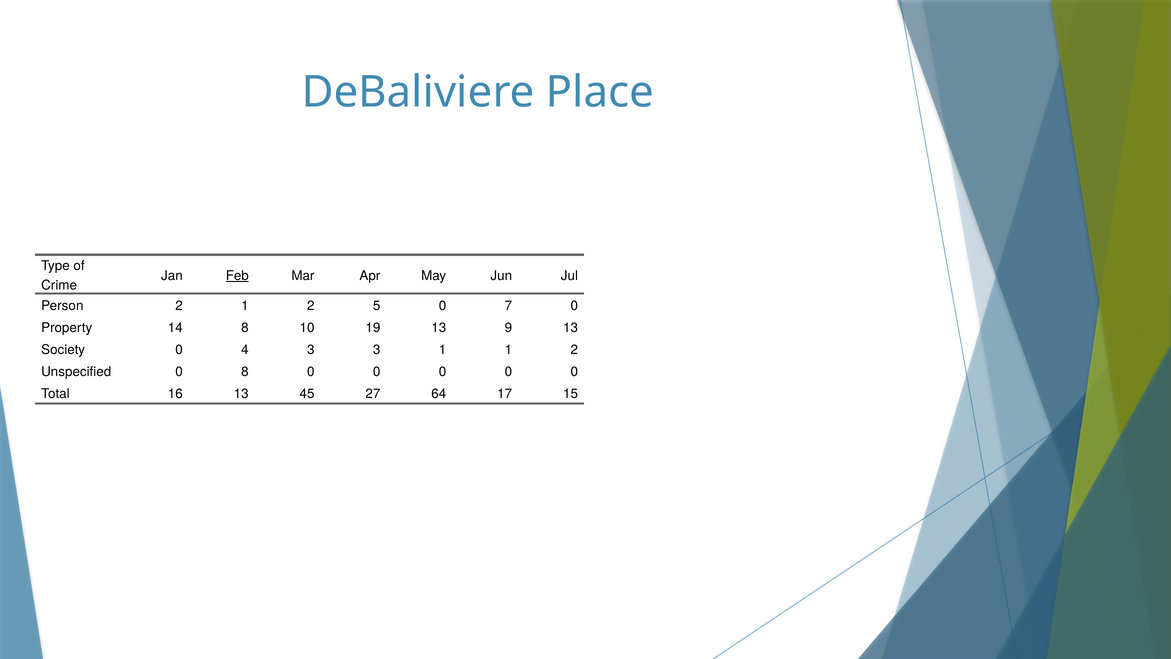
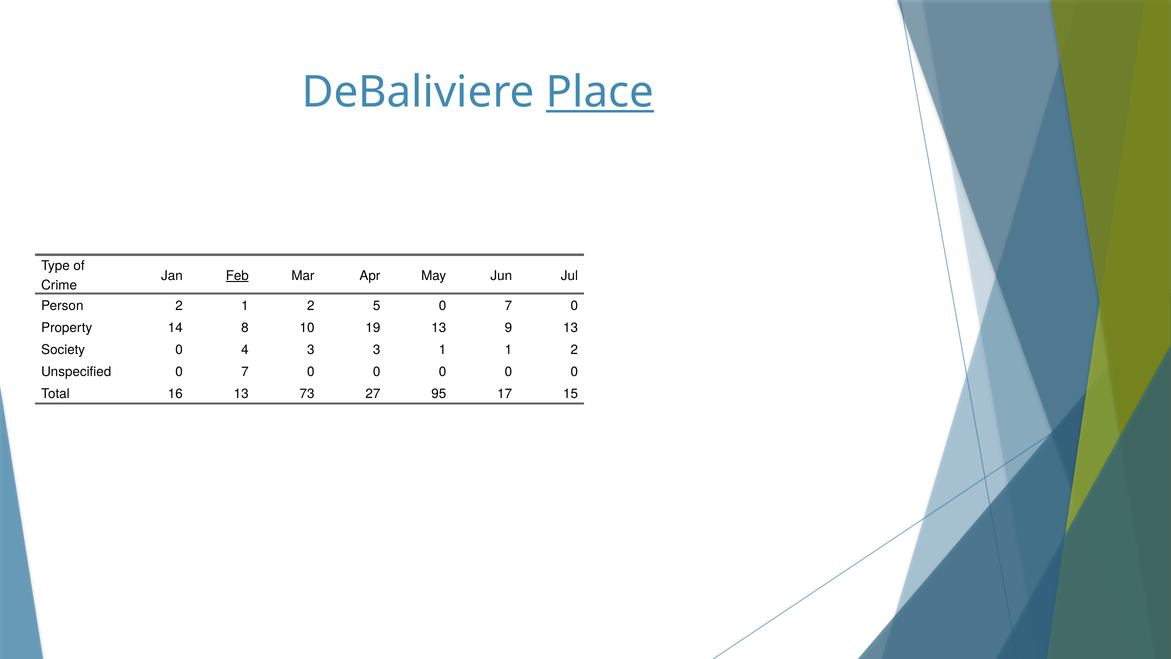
Place underline: none -> present (600, 92)
Unspecified 0 8: 8 -> 7 (245, 372)
45: 45 -> 73 (307, 394)
64: 64 -> 95 (439, 394)
